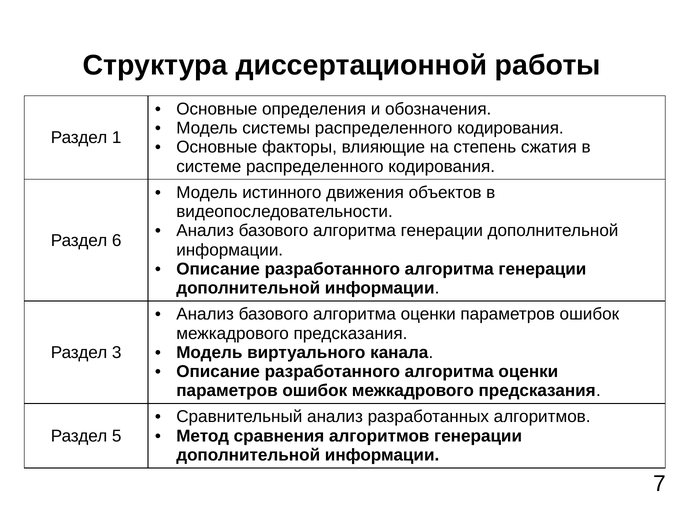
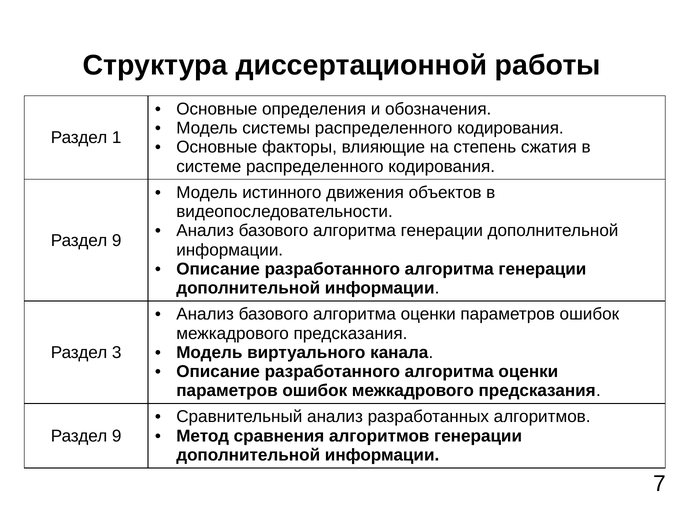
6: 6 -> 9 (117, 240)
5: 5 -> 9 (117, 436)
